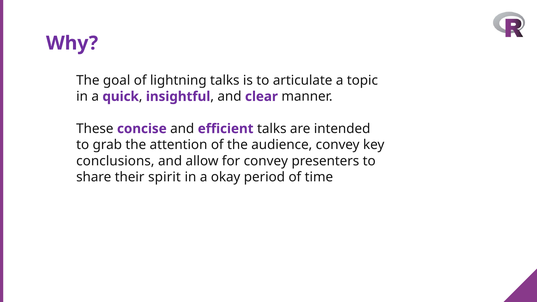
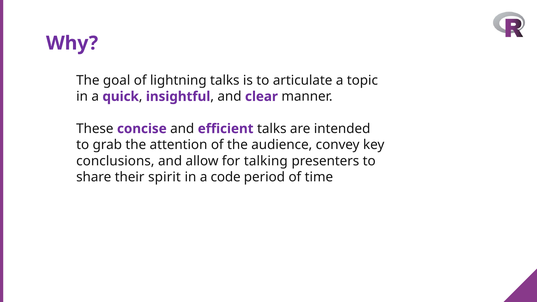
for convey: convey -> talking (266, 161)
okay: okay -> code (226, 177)
